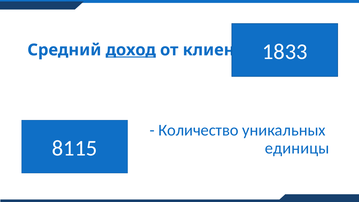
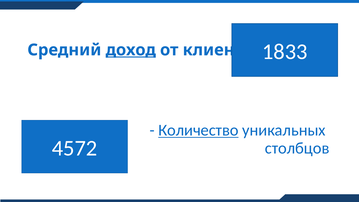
Количество underline: none -> present (198, 130)
8115: 8115 -> 4572 (75, 148)
единицы: единицы -> столбцов (297, 148)
